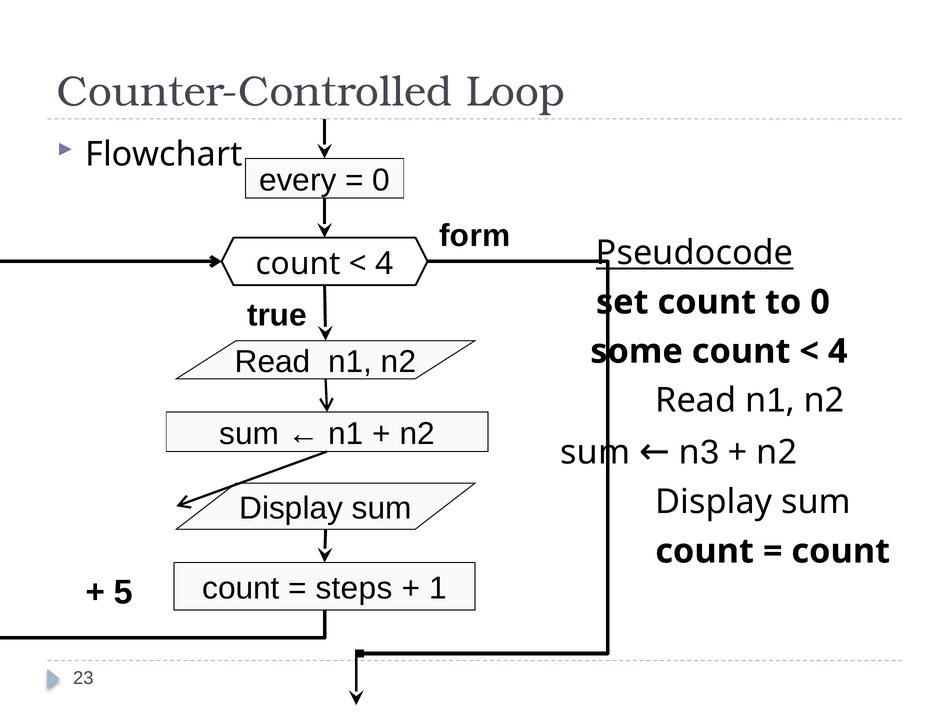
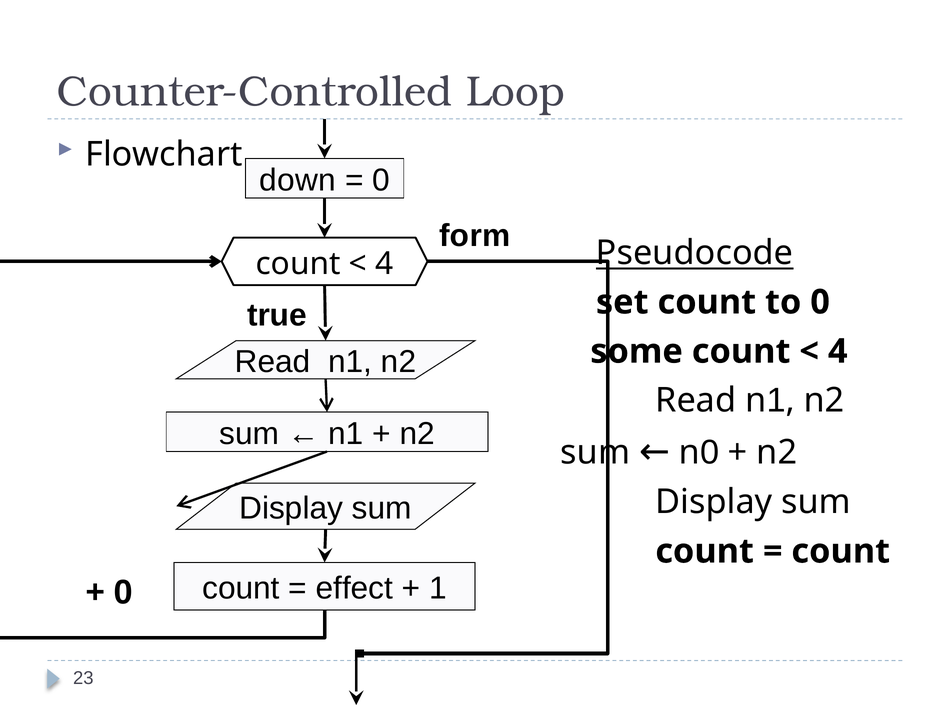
every: every -> down (298, 180)
3: 3 -> 0 (710, 452)
steps: steps -> effect (354, 588)
5: 5 -> 0 (123, 592)
